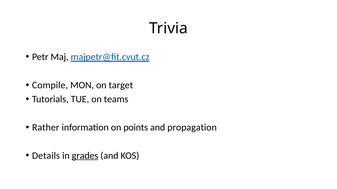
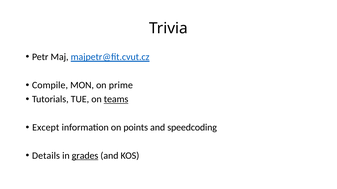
target: target -> prime (121, 85)
teams underline: none -> present (116, 100)
Rather: Rather -> Except (46, 128)
propagation: propagation -> speedcoding (192, 128)
